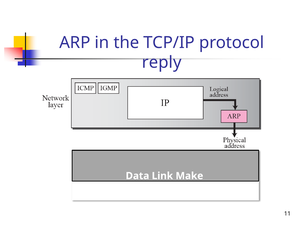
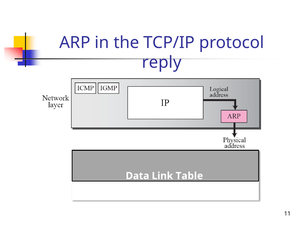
Make: Make -> Table (189, 176)
